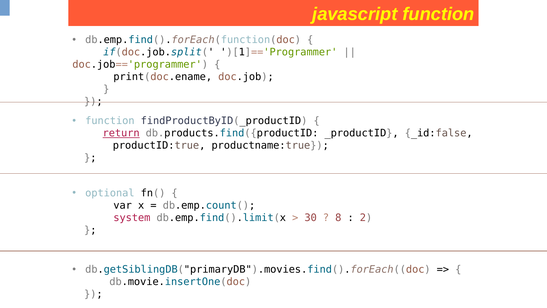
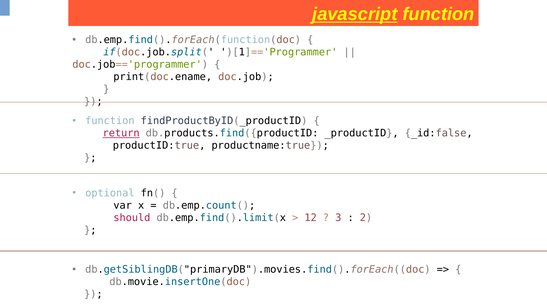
javascript underline: none -> present (355, 14)
system: system -> should (132, 217)
30: 30 -> 12 (311, 217)
8: 8 -> 3 (338, 217)
